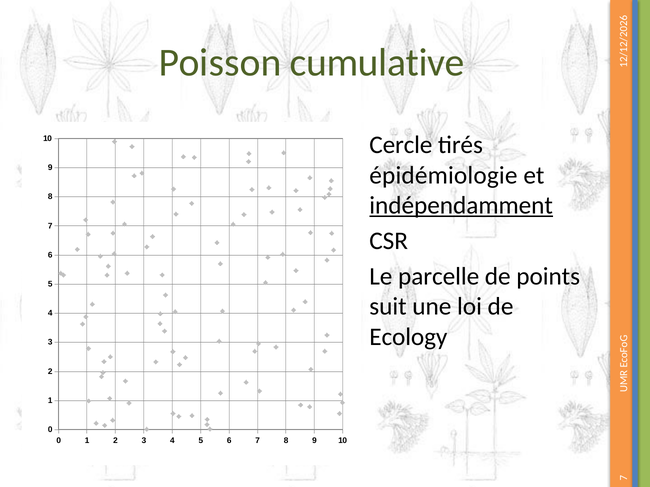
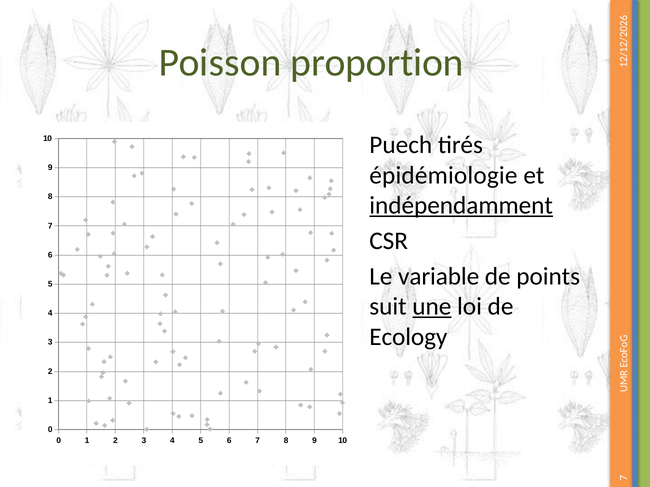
cumulative: cumulative -> proportion (377, 63)
Cercle: Cercle -> Puech (401, 145)
parcelle: parcelle -> variable (439, 276)
une underline: none -> present (432, 307)
